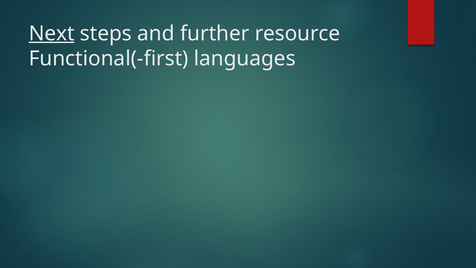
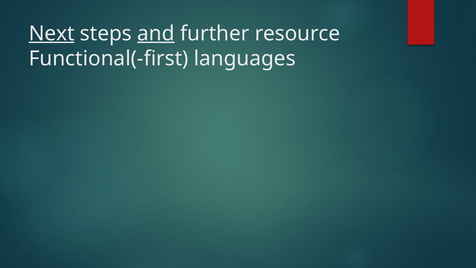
and underline: none -> present (156, 33)
